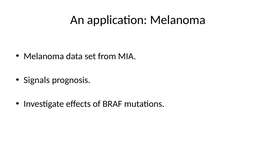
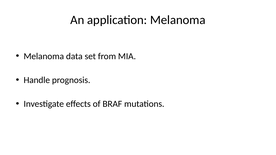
Signals: Signals -> Handle (37, 80)
